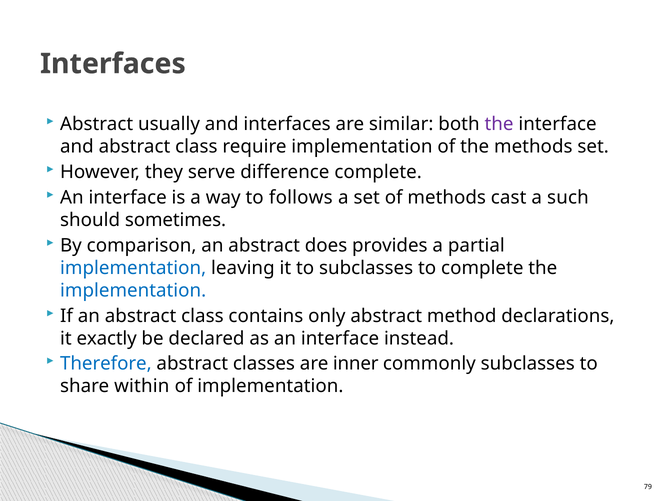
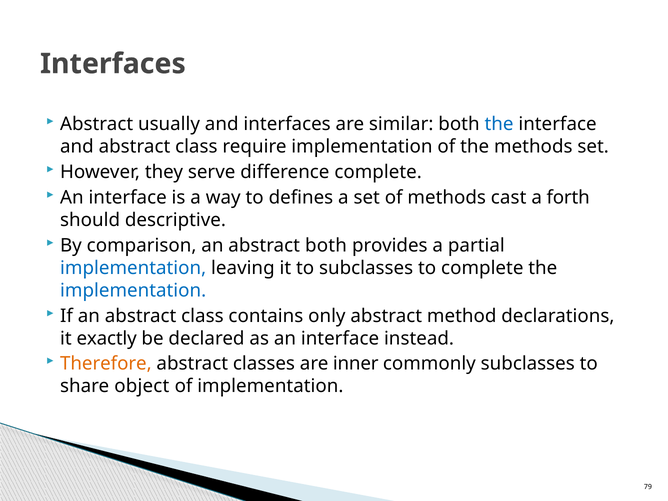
the colour: purple -> blue (499, 124)
follows: follows -> defines (301, 197)
such: such -> forth (568, 197)
sometimes: sometimes -> descriptive (175, 220)
abstract does: does -> both (326, 245)
Therefore colour: blue -> orange (106, 364)
within: within -> object (142, 386)
